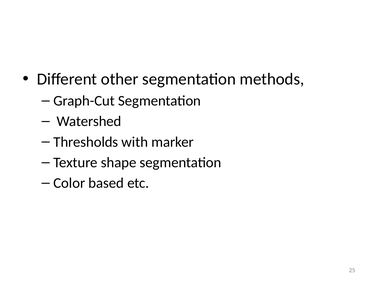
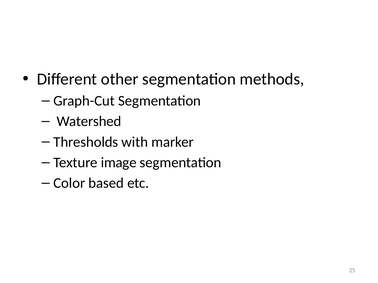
shape: shape -> image (119, 163)
